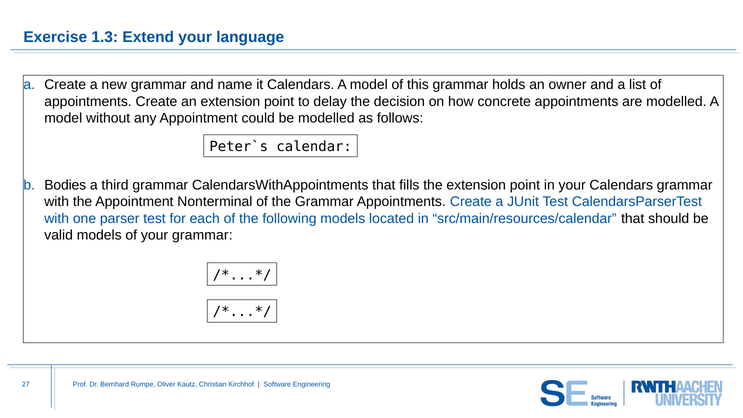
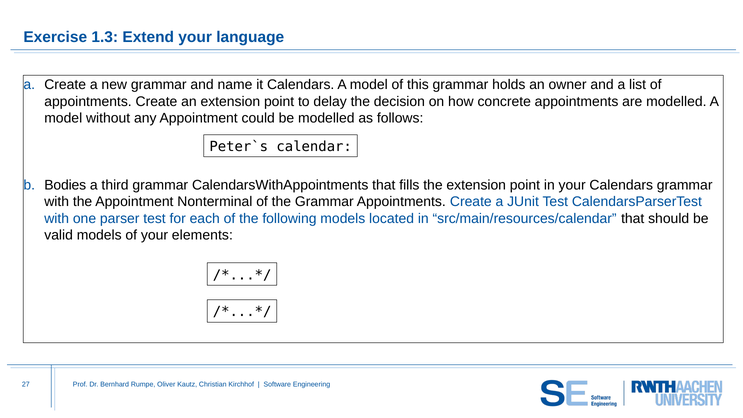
your grammar: grammar -> elements (202, 235)
